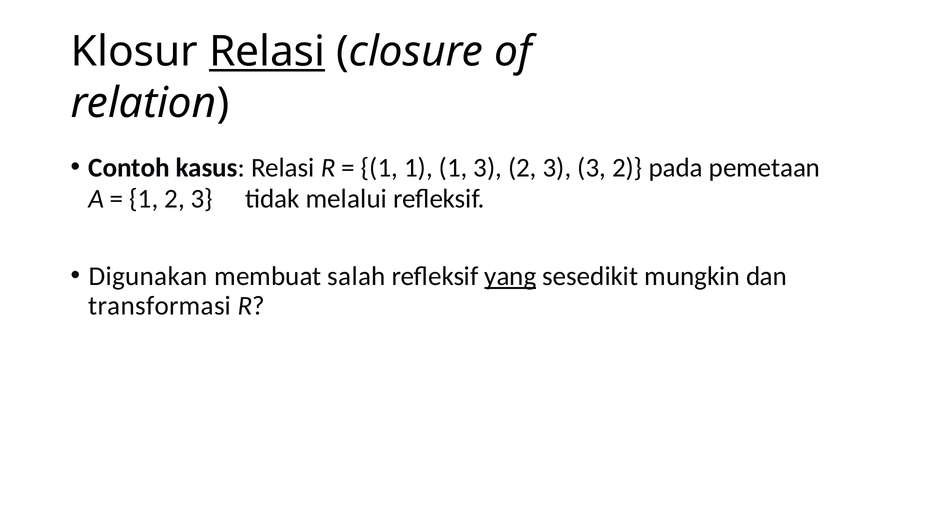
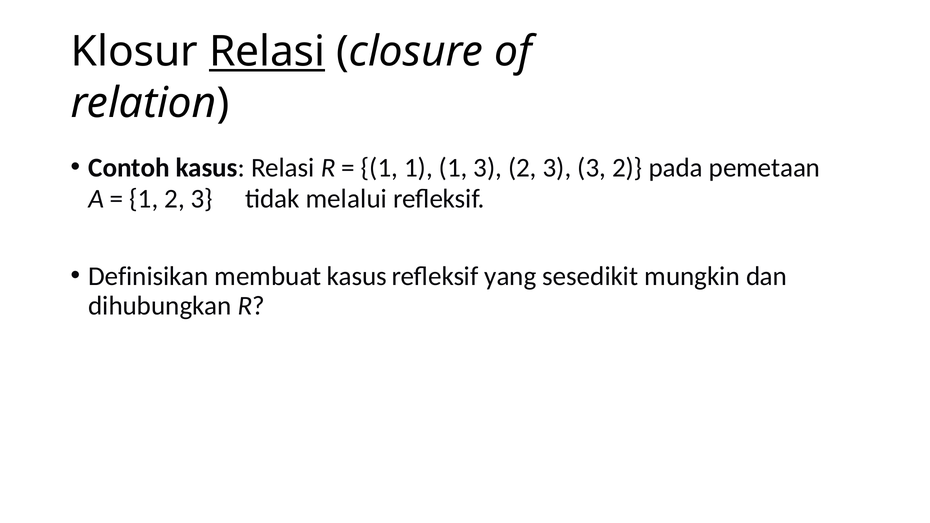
Digunakan: Digunakan -> Definisikan (148, 276)
membuat salah: salah -> kasus (357, 276)
yang underline: present -> none (510, 276)
transformasi: transformasi -> dihubungkan (160, 306)
